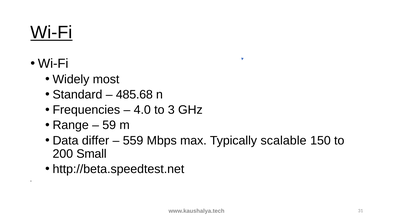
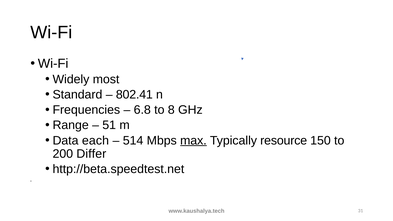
Wi-Fi underline: present -> none (51, 32)
485.68: 485.68 -> 802.41 (134, 95)
4.0: 4.0 -> 6.8 (142, 110)
3: 3 -> 8 (171, 110)
59: 59 -> 51 (109, 125)
differ: differ -> each (95, 140)
559: 559 -> 514 (133, 140)
max underline: none -> present (193, 140)
scalable: scalable -> resource (284, 140)
Small: Small -> Differ (91, 154)
